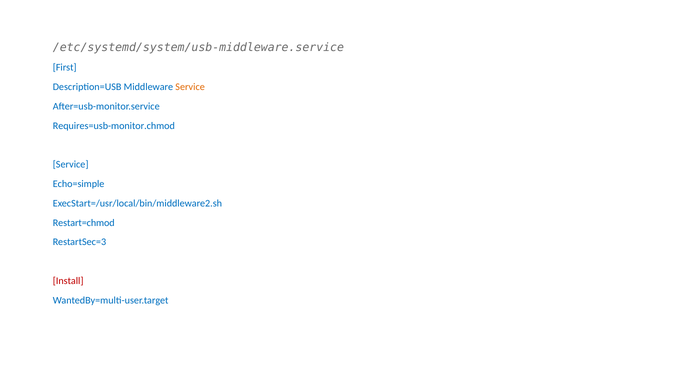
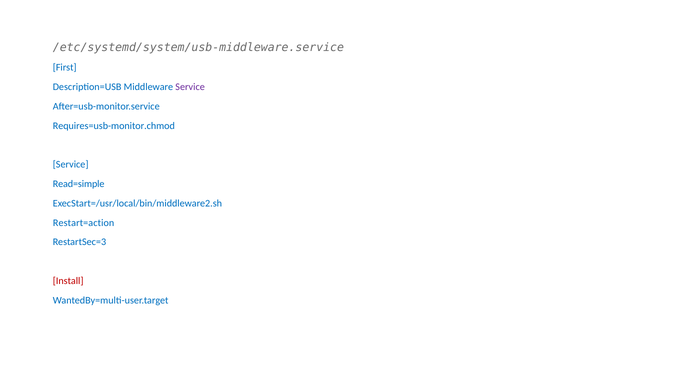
Service colour: orange -> purple (190, 87)
Echo=simple: Echo=simple -> Read=simple (79, 184)
Restart=chmod: Restart=chmod -> Restart=action (84, 223)
